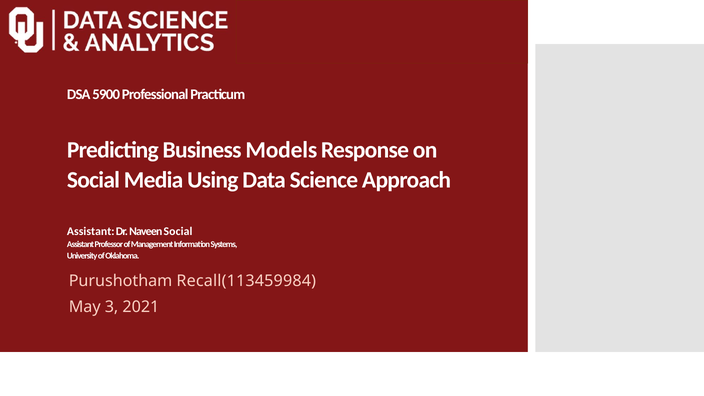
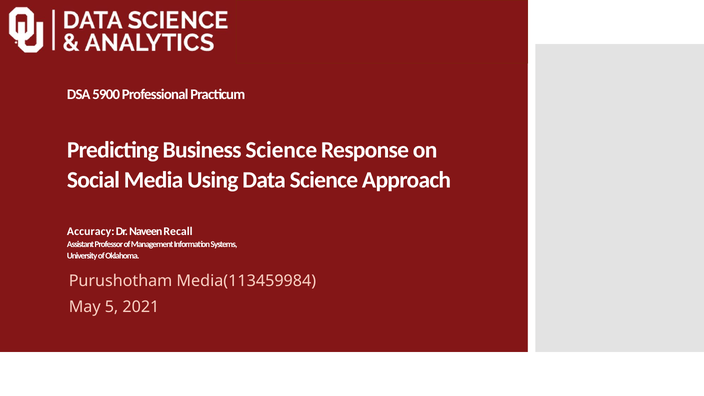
Business Models: Models -> Science (281, 150)
Assistant: Assistant -> Accuracy (91, 232)
Naveen Social: Social -> Recall (178, 232)
Recall(113459984: Recall(113459984 -> Media(113459984 (246, 281)
3: 3 -> 5 (112, 307)
